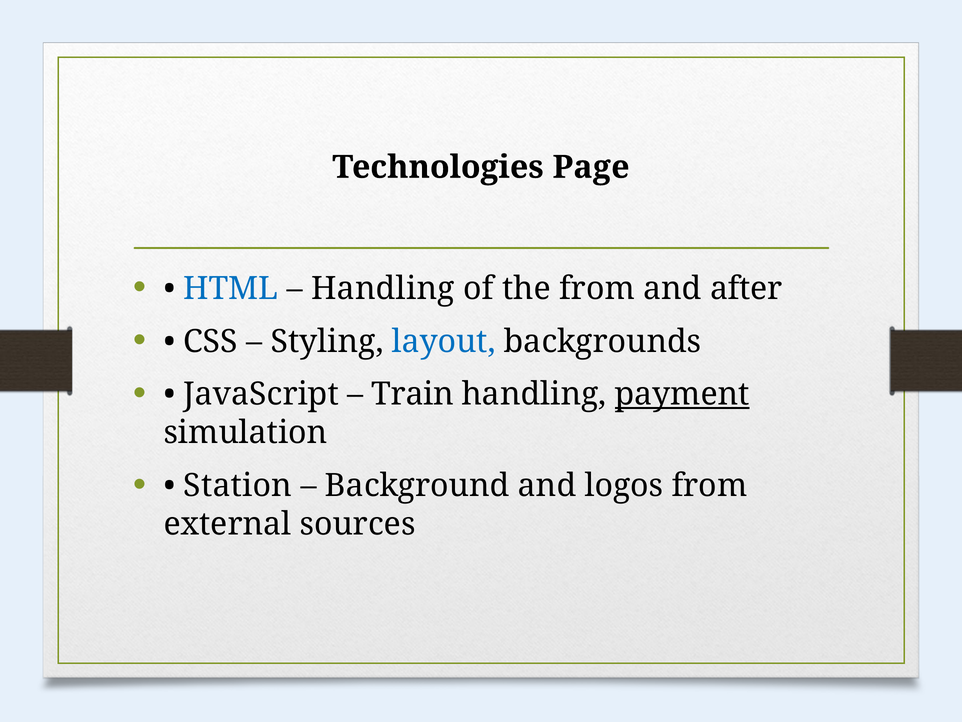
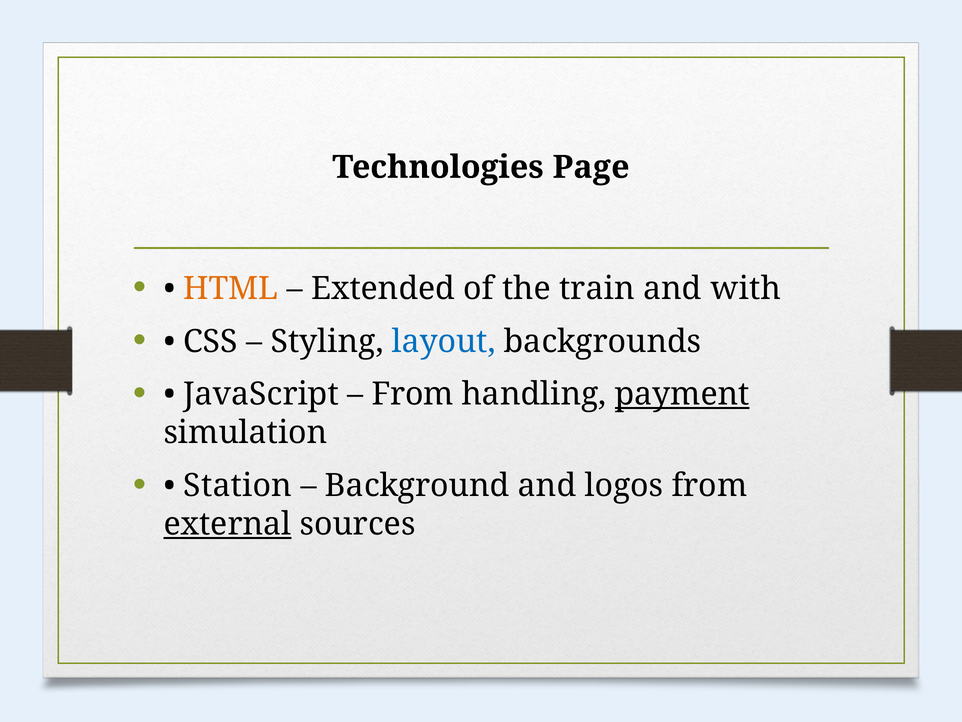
HTML colour: blue -> orange (231, 288)
Handling: Handling -> Extended (383, 288)
the from: from -> train (597, 288)
after: after -> with (746, 288)
Train: Train -> From (413, 394)
external underline: none -> present (227, 524)
